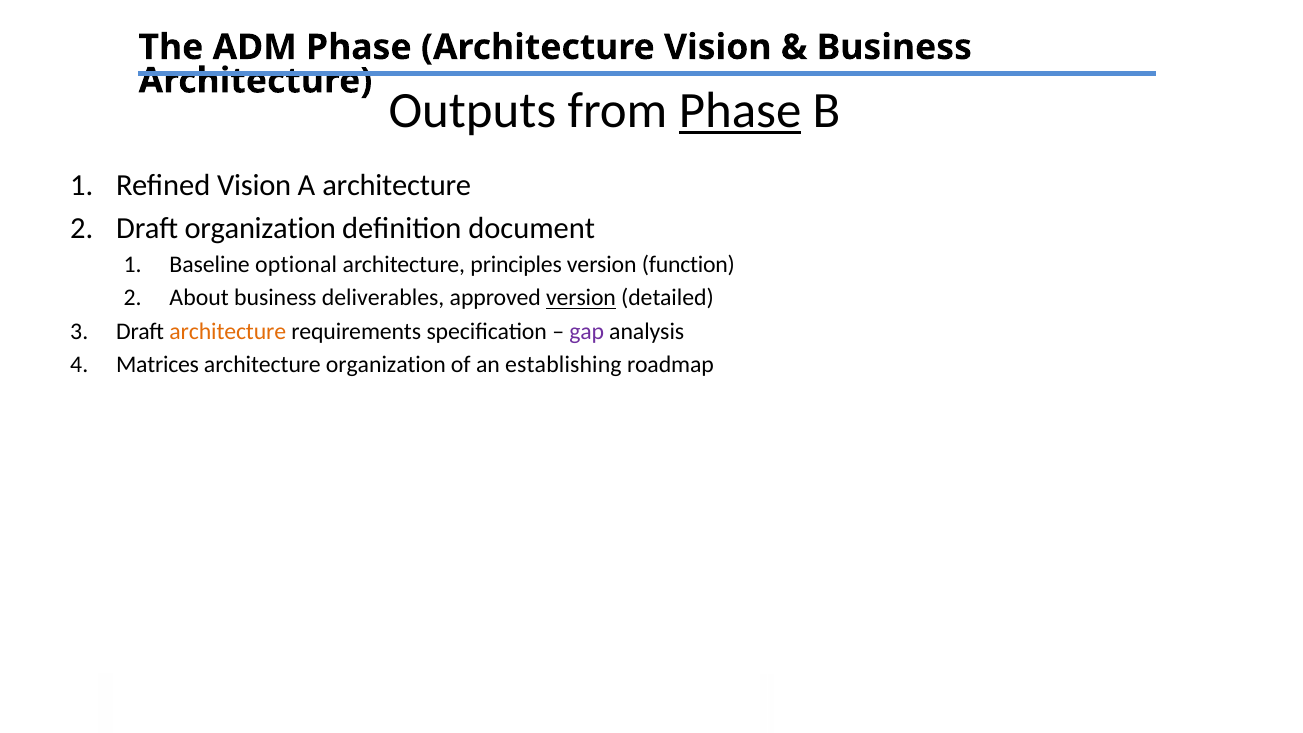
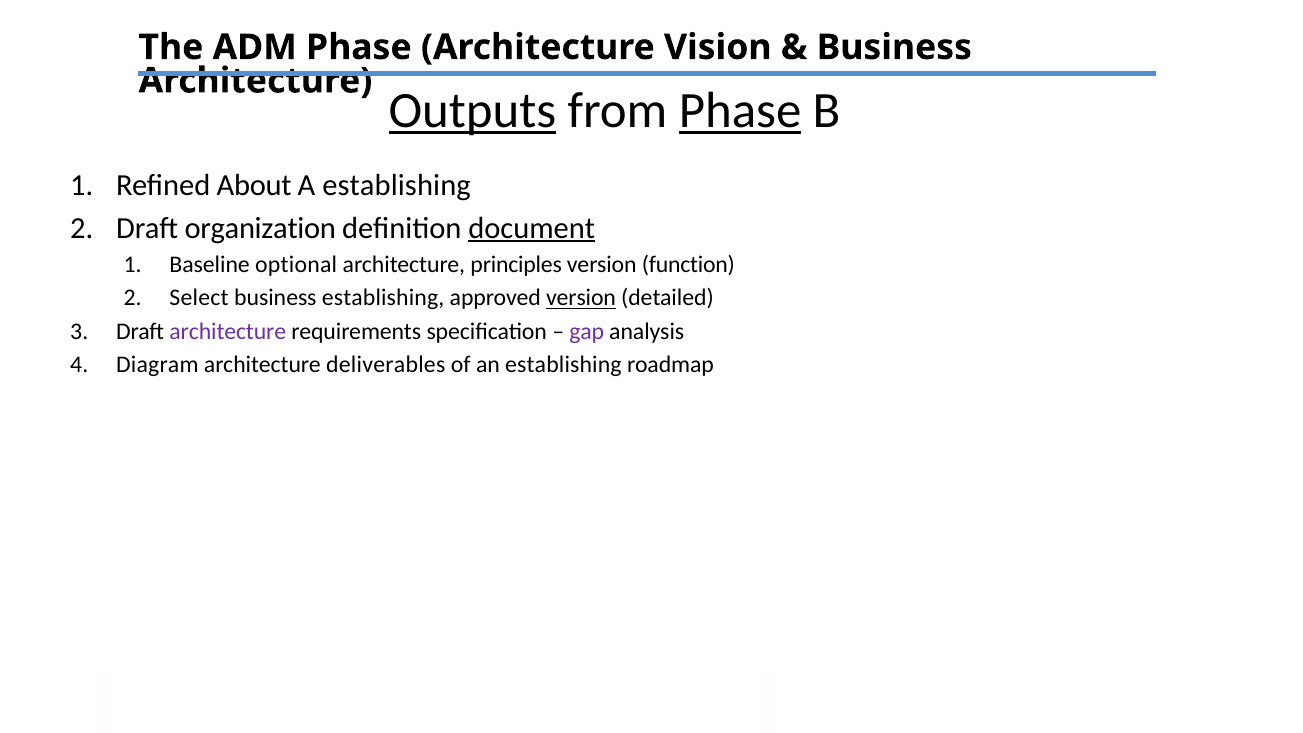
Outputs underline: none -> present (472, 111)
Refined Vision: Vision -> About (254, 185)
A architecture: architecture -> establishing (397, 185)
document underline: none -> present (532, 228)
About: About -> Select (199, 298)
business deliverables: deliverables -> establishing (383, 298)
architecture colour: orange -> purple (228, 331)
Matrices: Matrices -> Diagram (157, 364)
architecture organization: organization -> deliverables (386, 364)
